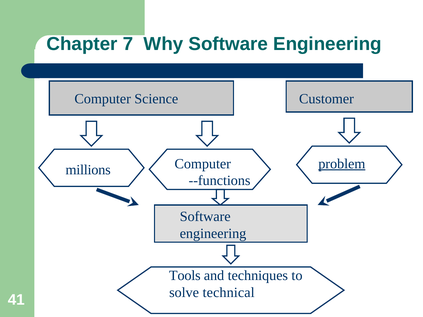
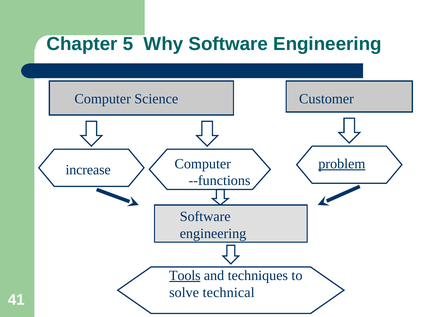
7: 7 -> 5 (128, 44)
millions: millions -> increase (88, 170)
Tools underline: none -> present (185, 276)
